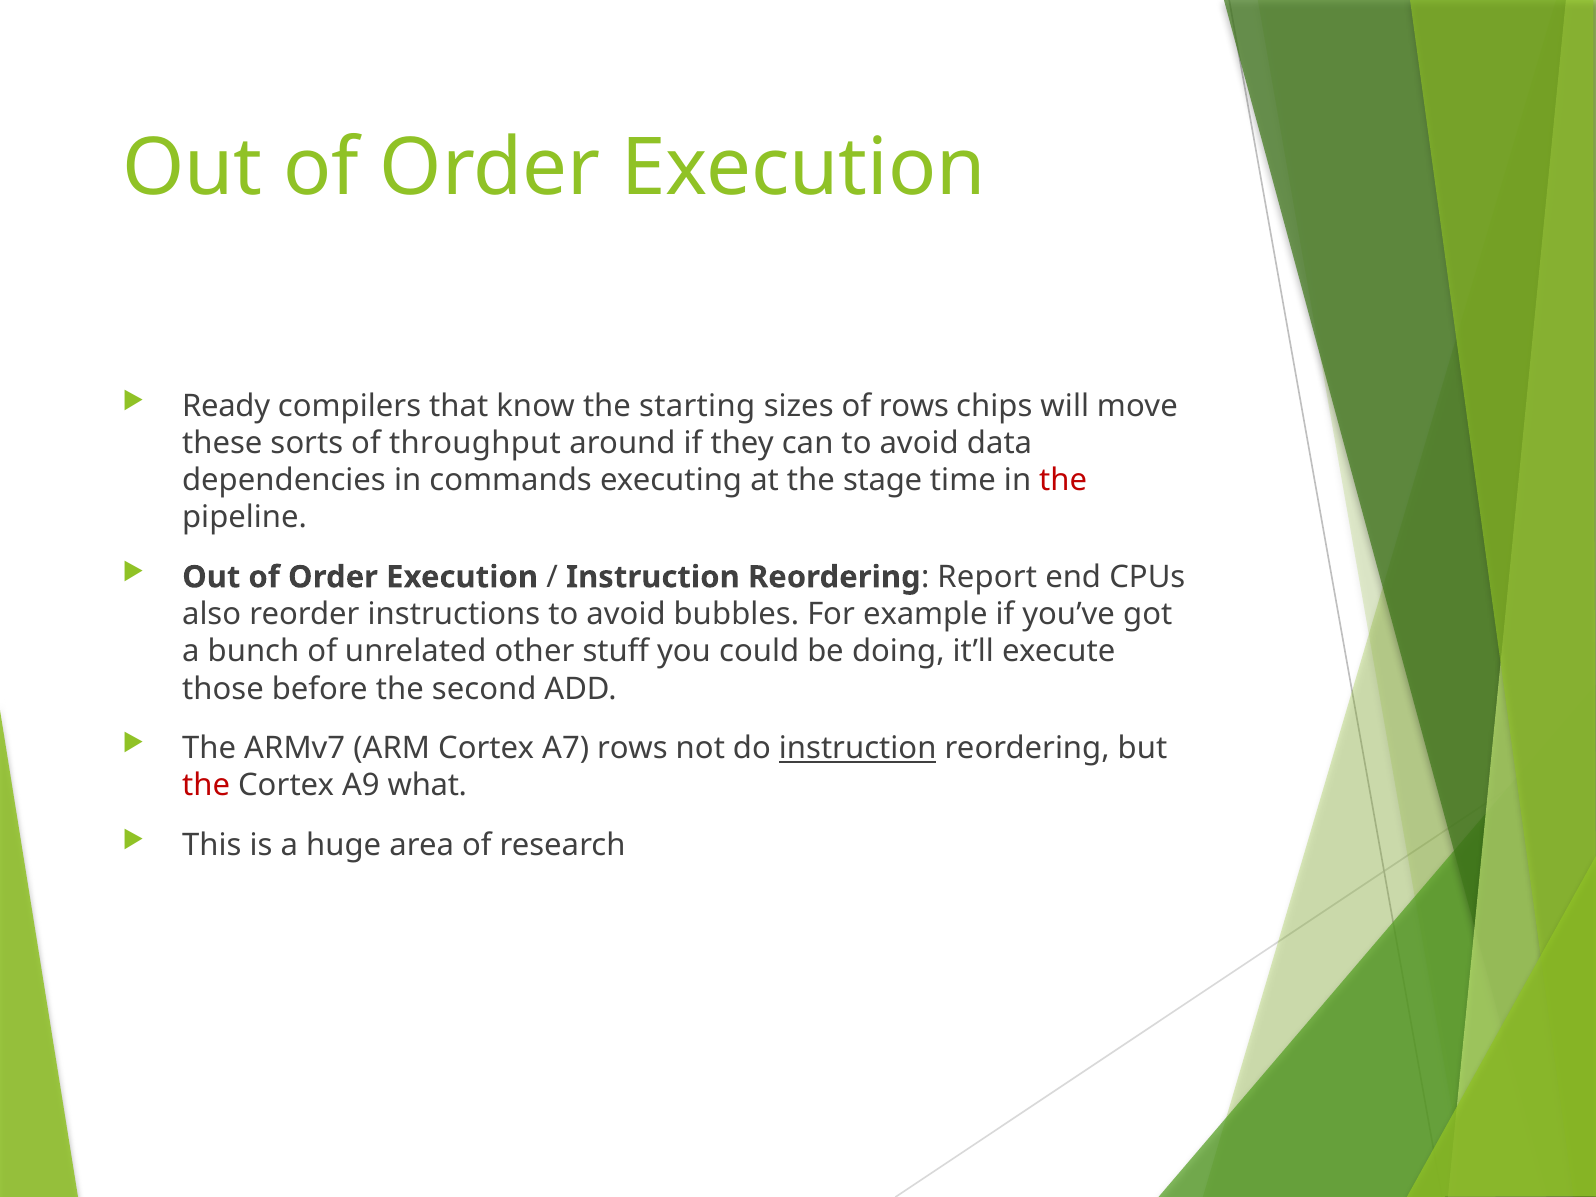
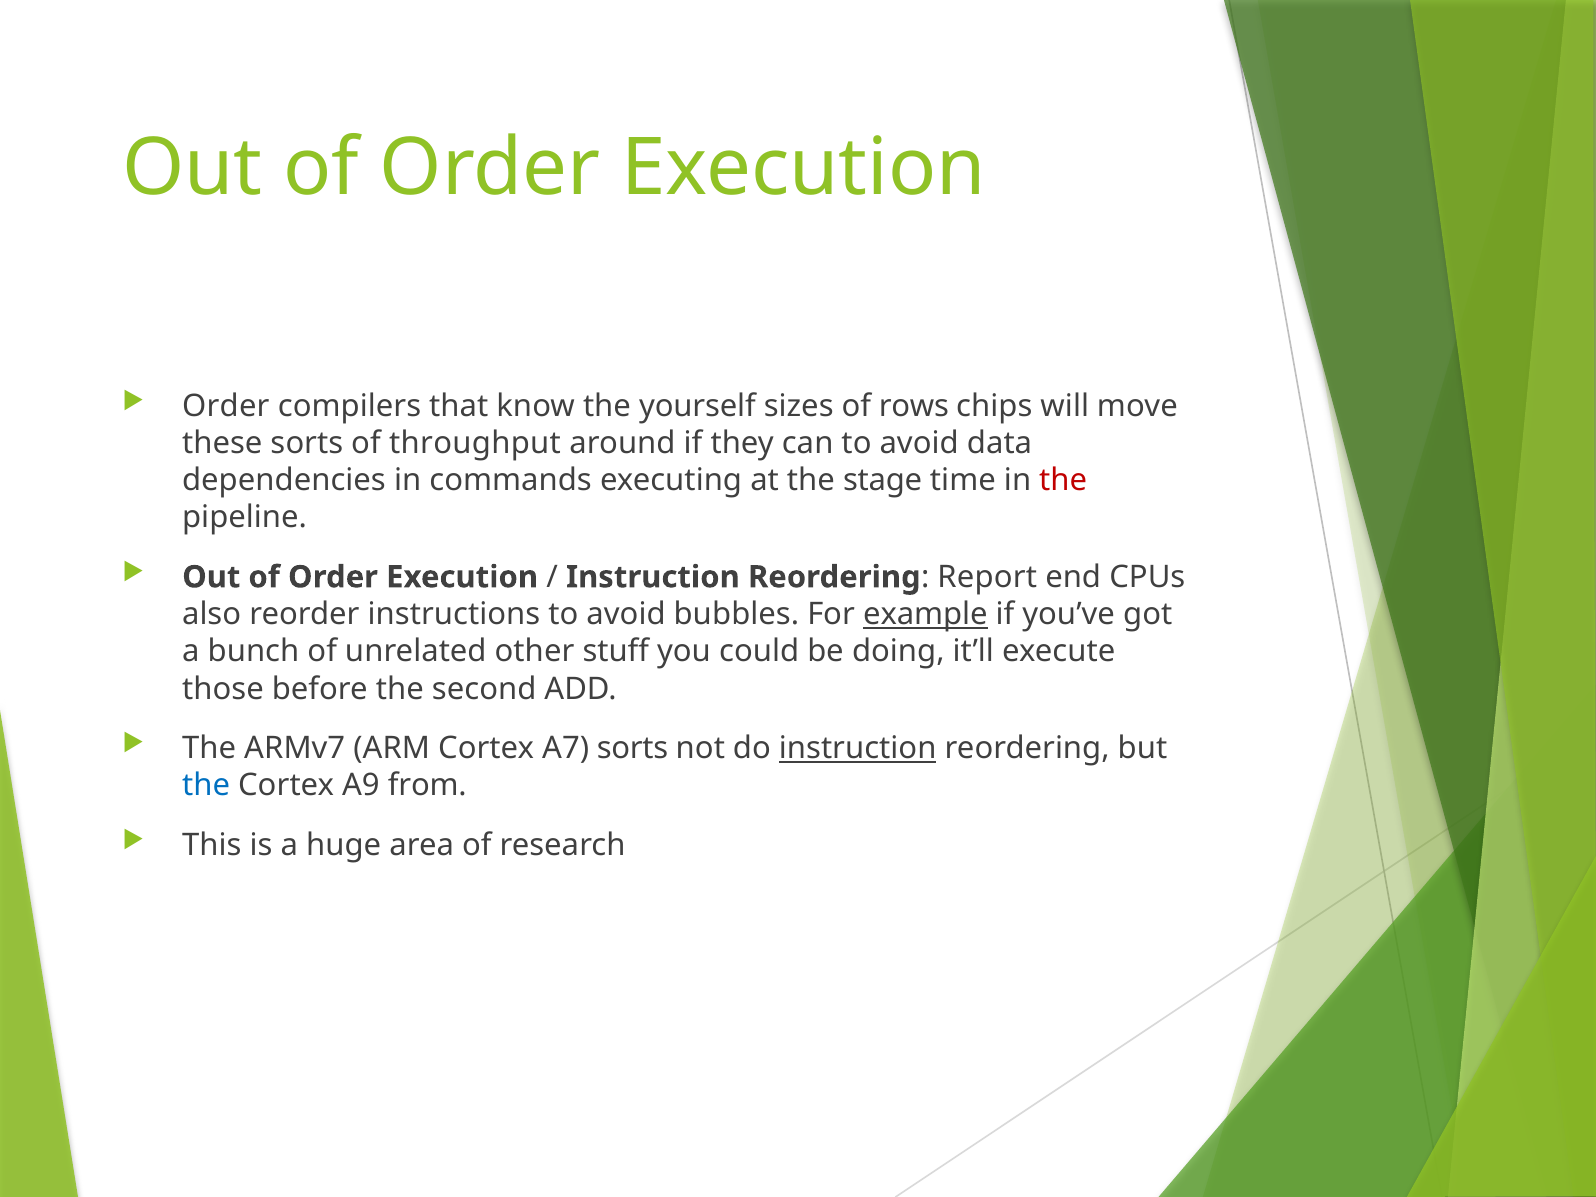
Ready: Ready -> Order (226, 406)
starting: starting -> yourself (697, 406)
example underline: none -> present (925, 614)
A7 rows: rows -> sorts (632, 748)
the colour: red -> blue (206, 786)
what: what -> from (427, 786)
